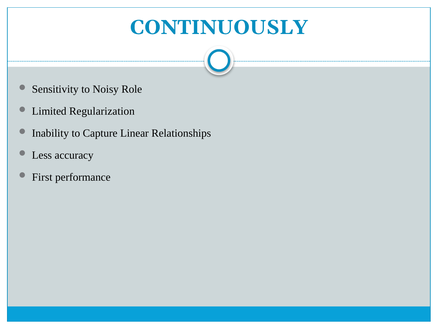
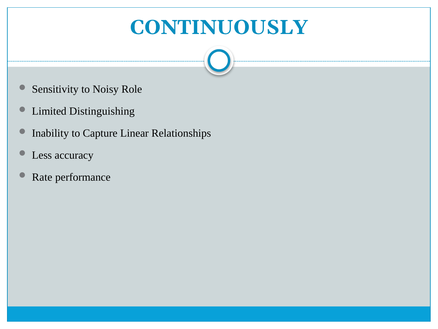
Regularization: Regularization -> Distinguishing (102, 111)
First: First -> Rate (42, 177)
